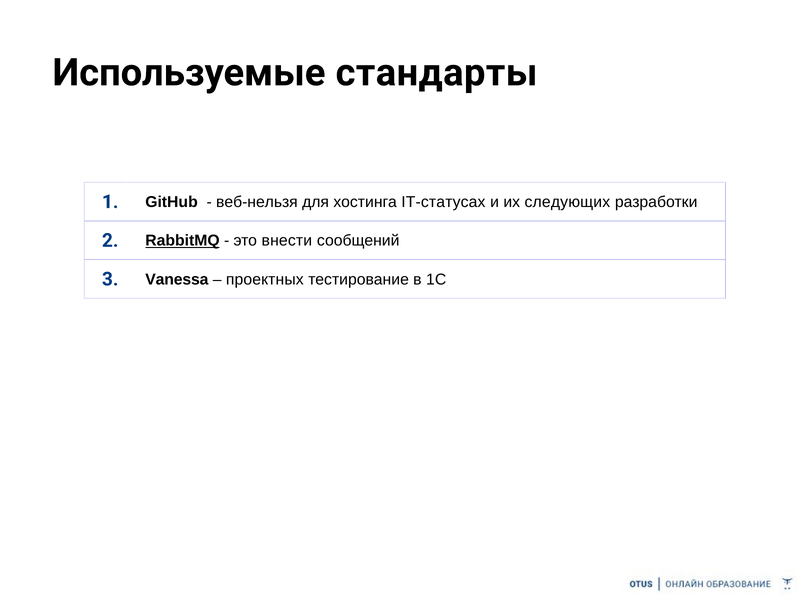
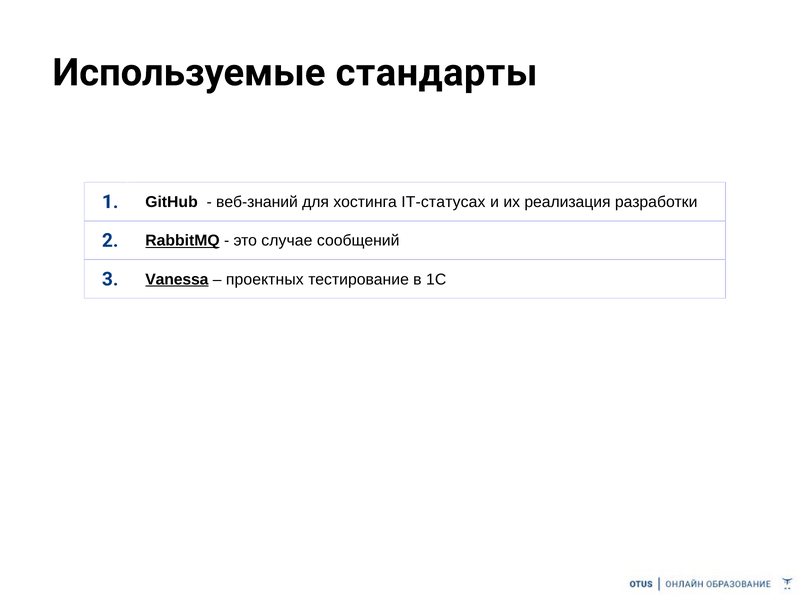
веб-нельзя: веб-нельзя -> веб-знаний (257, 202)
следующих: следующих -> реализация (567, 202)
внести: внести -> случае (287, 241)
Vanessa underline: none -> present (177, 280)
